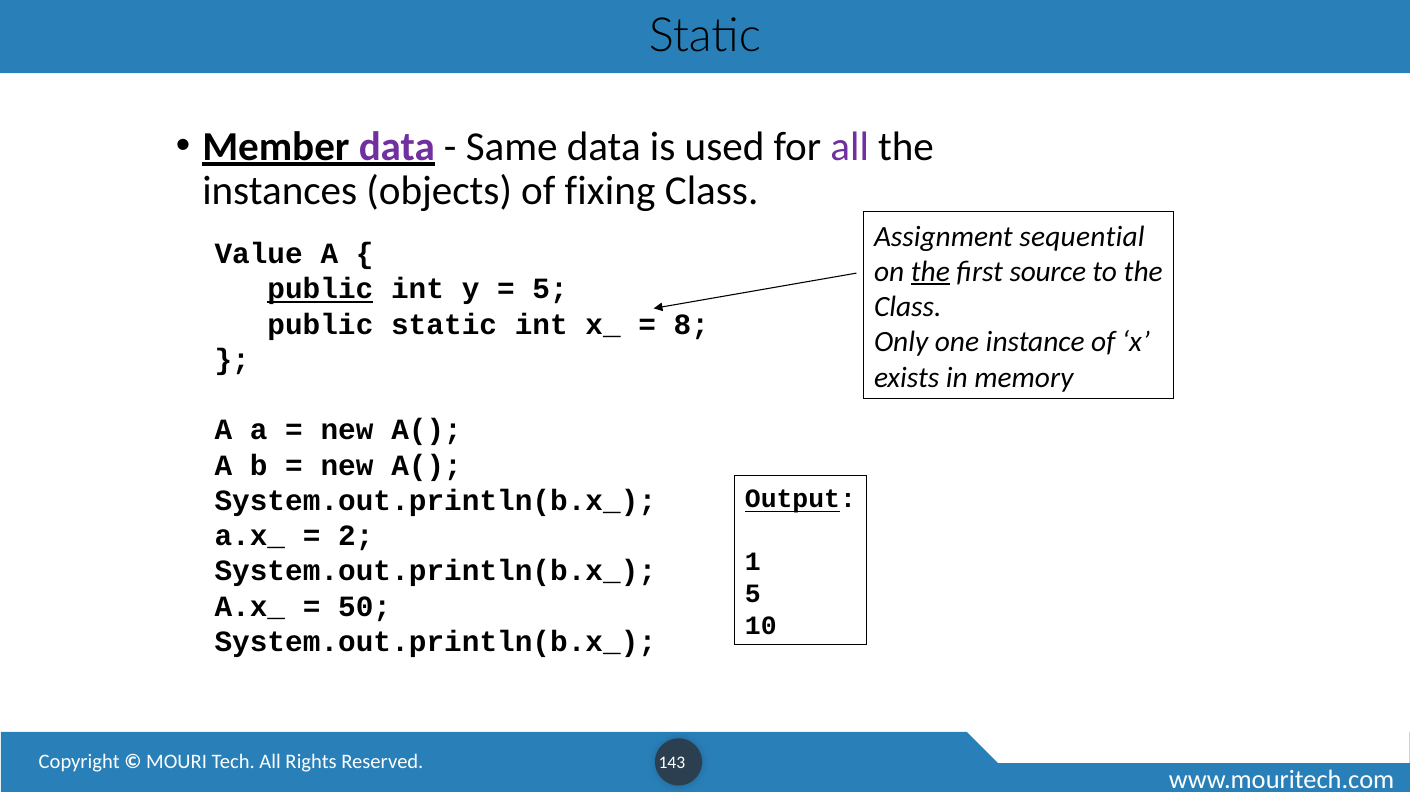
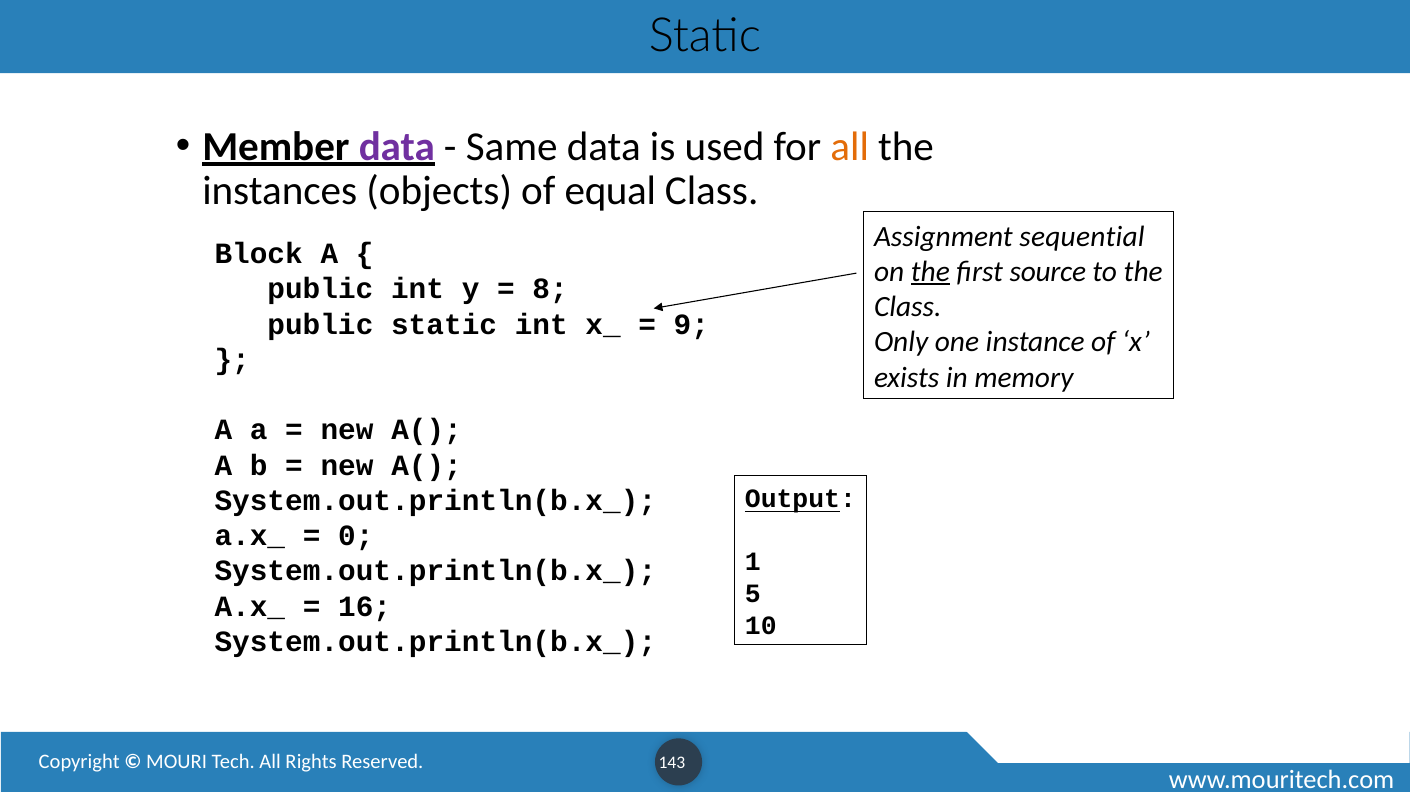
all colour: purple -> orange (850, 147)
fixing: fixing -> equal (610, 191)
Value: Value -> Block (259, 254)
public underline: present -> none (320, 289)
5: 5 -> 8 (550, 289)
8: 8 -> 9 (691, 324)
2: 2 -> 0 (356, 536)
50: 50 -> 16 (365, 607)
